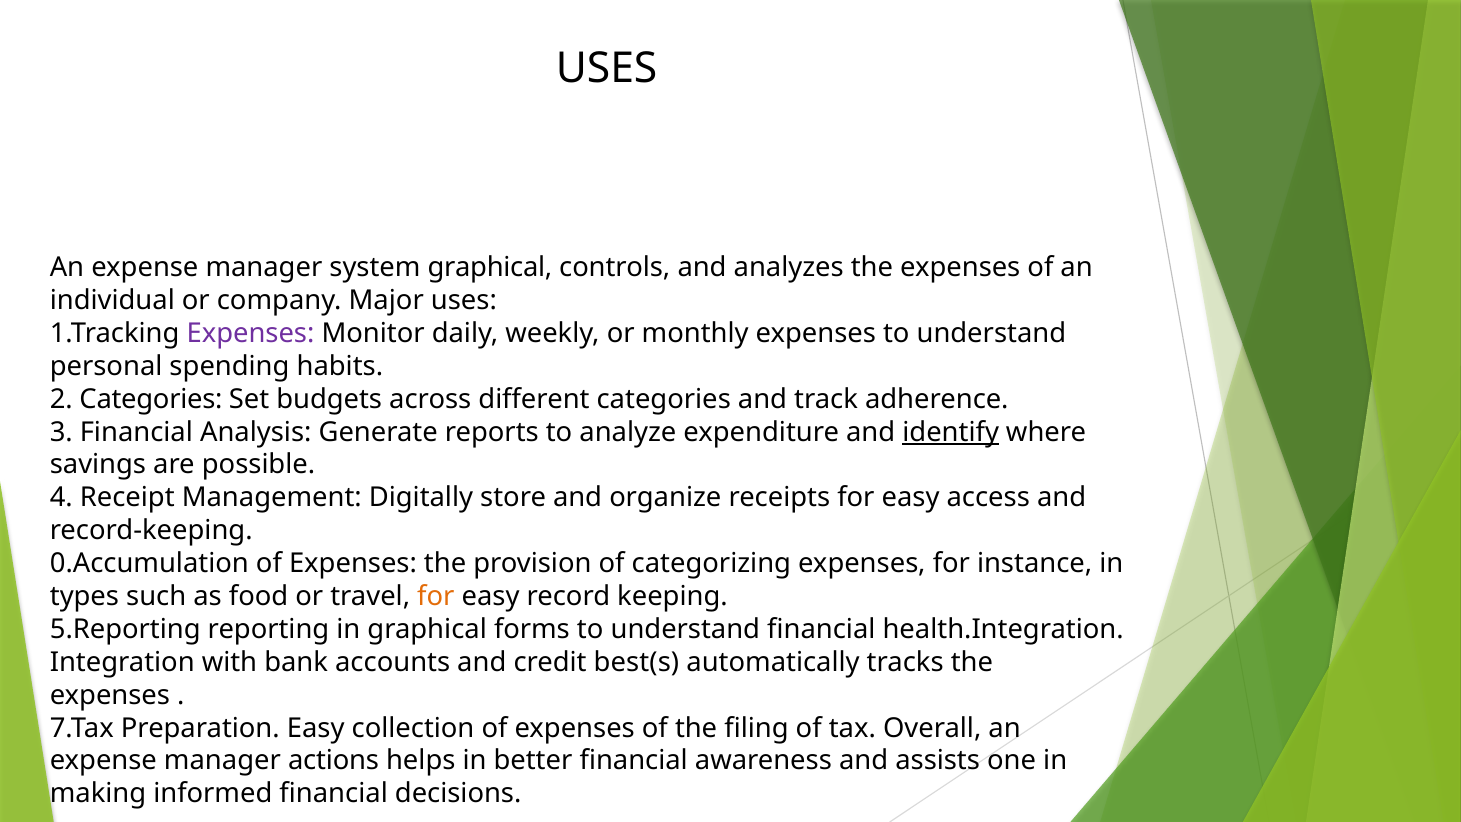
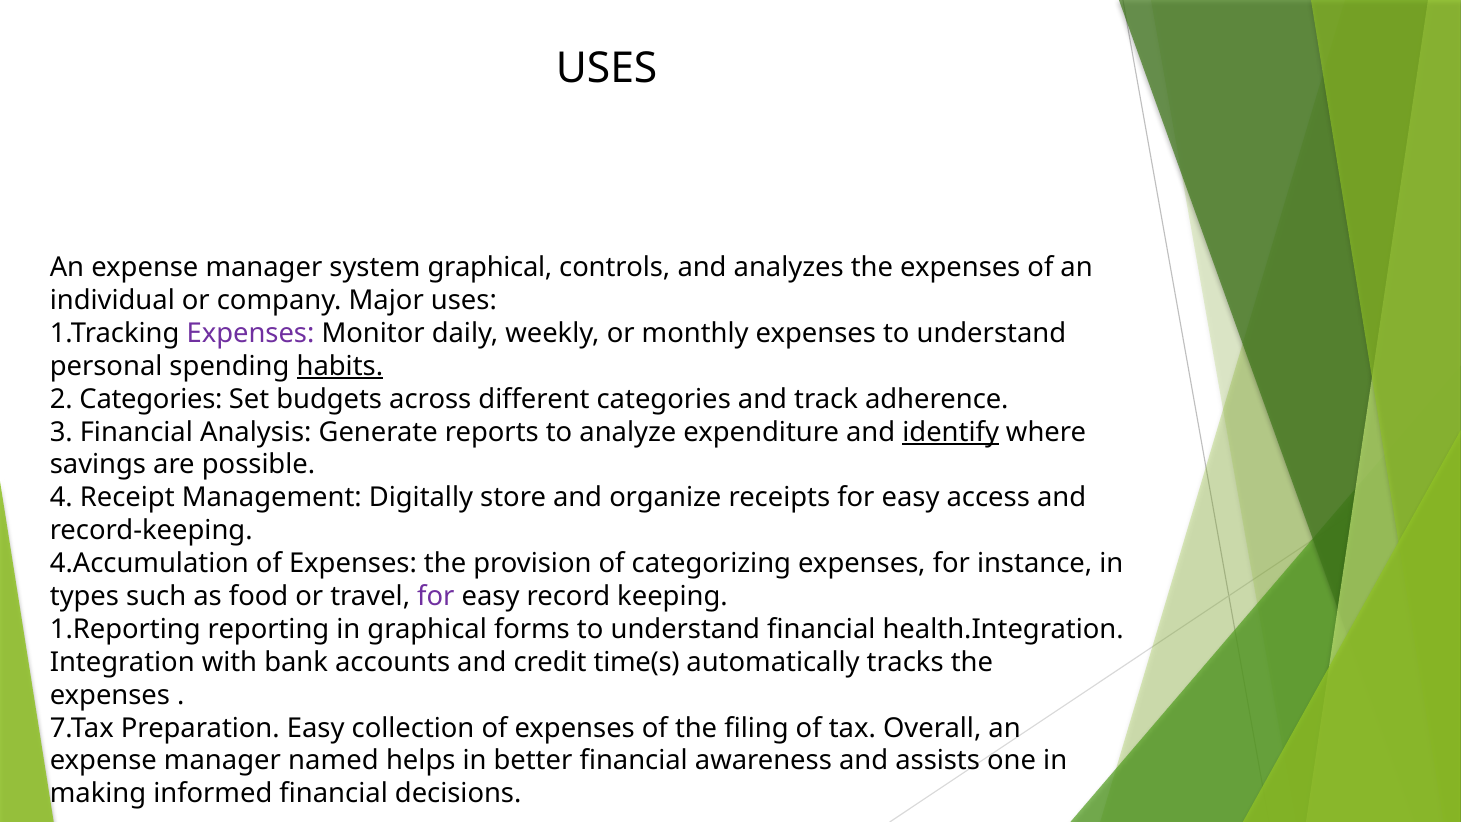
habits underline: none -> present (340, 366)
0.Accumulation: 0.Accumulation -> 4.Accumulation (149, 563)
for colour: orange -> purple (436, 596)
5.Reporting: 5.Reporting -> 1.Reporting (125, 629)
best(s: best(s -> time(s (637, 662)
actions: actions -> named (333, 761)
